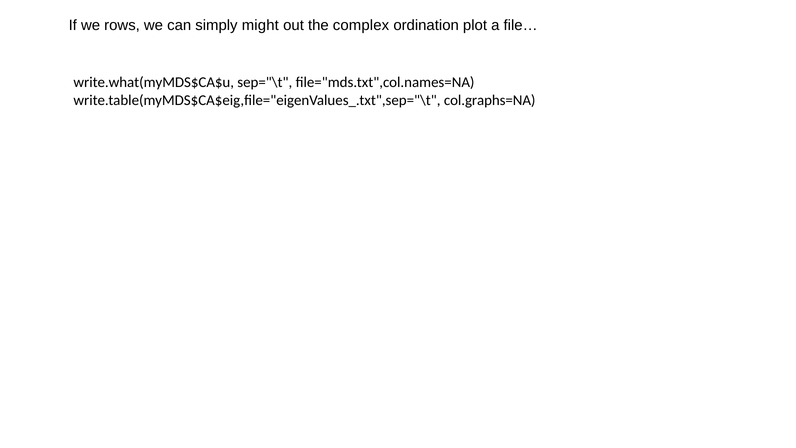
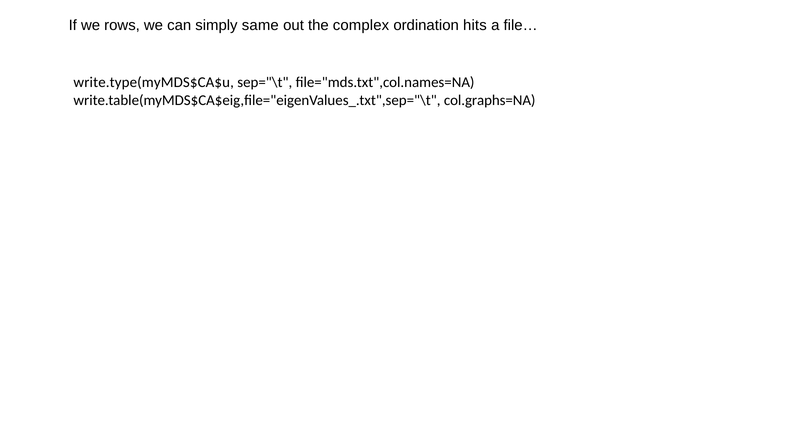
might: might -> same (260, 25)
plot: plot -> hits (475, 25)
write.what(myMDS$CA$u: write.what(myMDS$CA$u -> write.type(myMDS$CA$u (154, 82)
